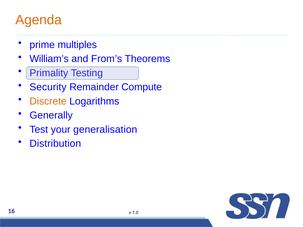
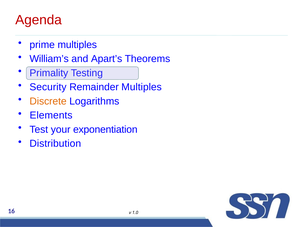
Agenda colour: orange -> red (39, 20)
From’s: From’s -> Apart’s (107, 59)
Remainder Compute: Compute -> Multiples (142, 87)
Generally: Generally -> Elements (51, 115)
generalisation: generalisation -> exponentiation (105, 130)
